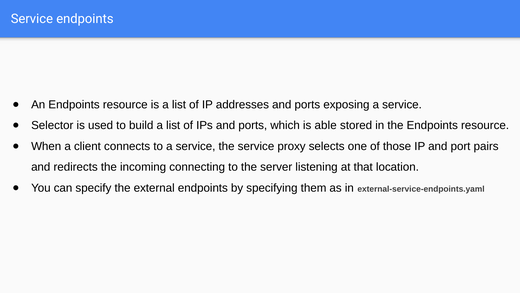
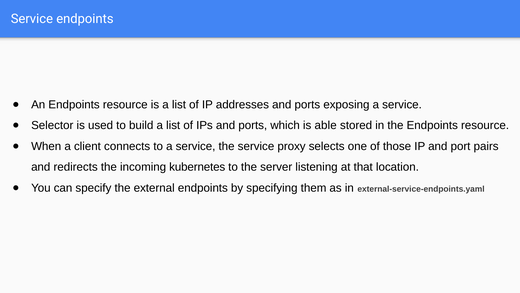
connecting: connecting -> kubernetes (197, 167)
